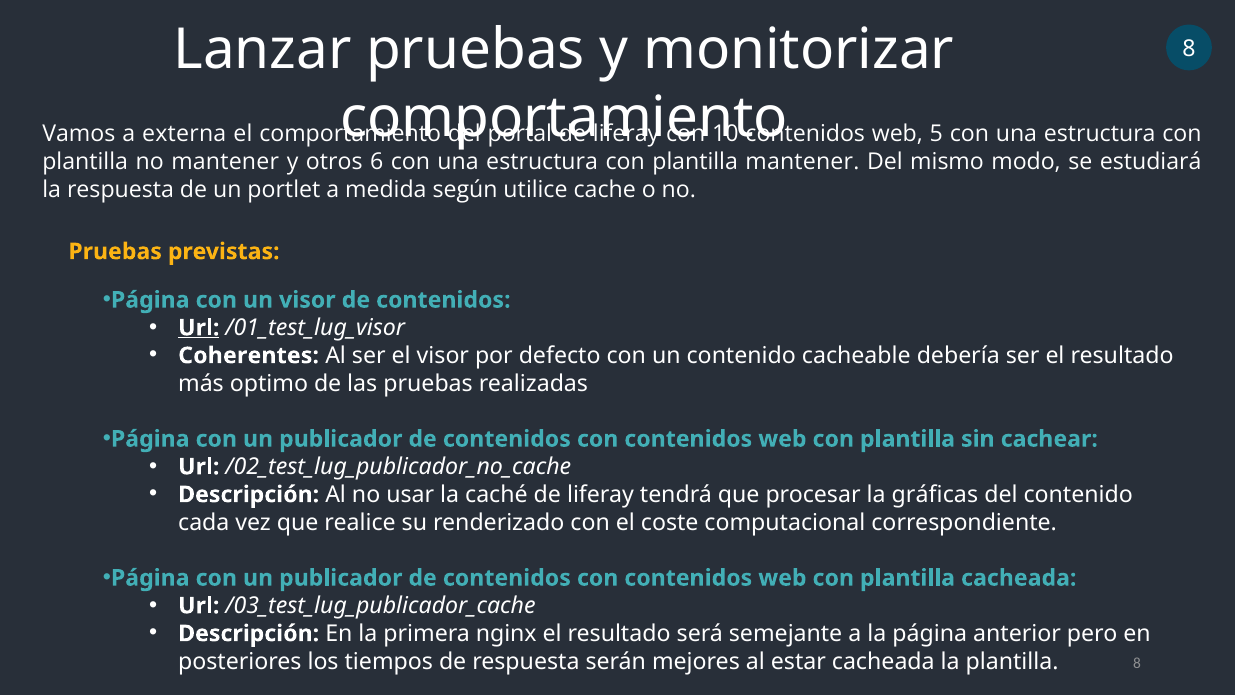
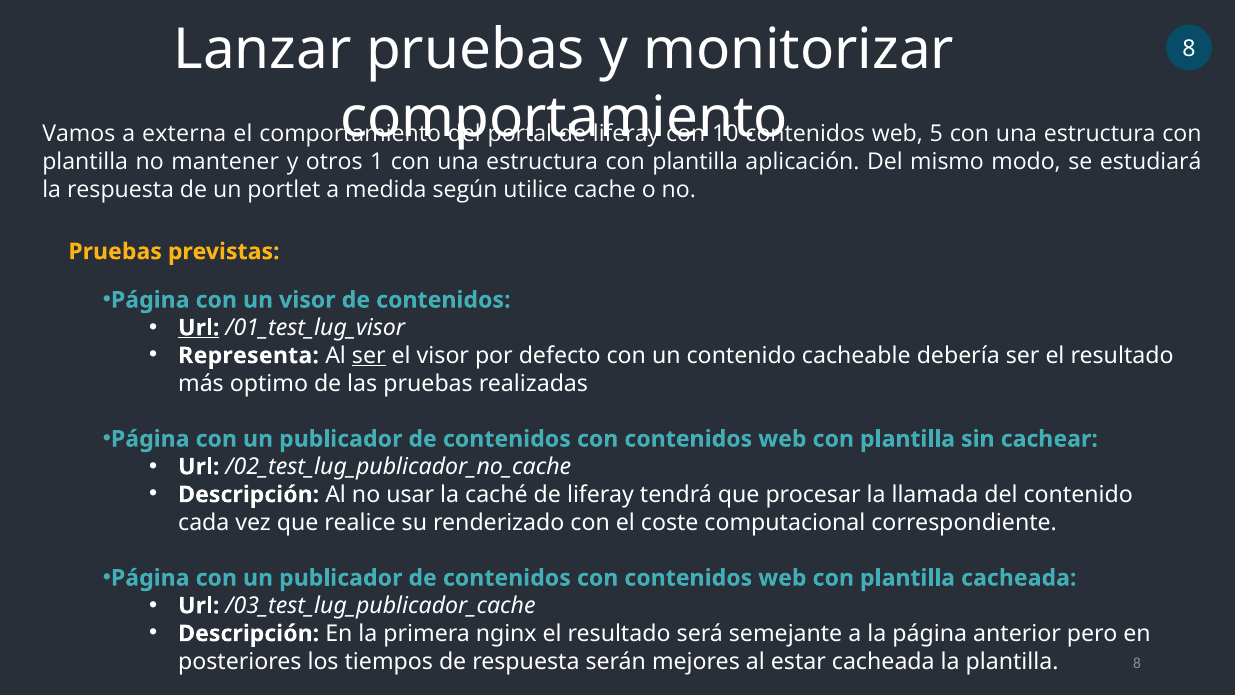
6: 6 -> 1 (377, 162)
plantilla mantener: mantener -> aplicación (802, 162)
Coherentes: Coherentes -> Representa (249, 355)
ser underline: none -> present (369, 355)
gráficas: gráficas -> llamada (935, 494)
